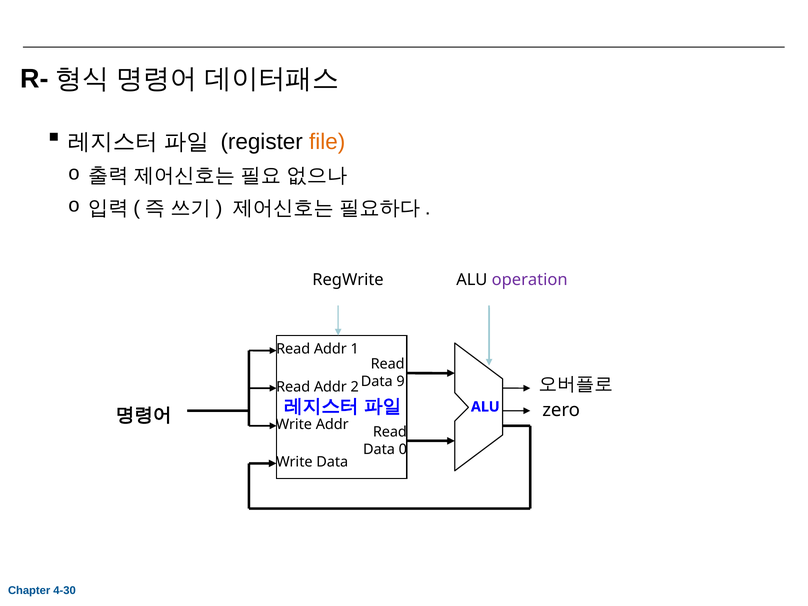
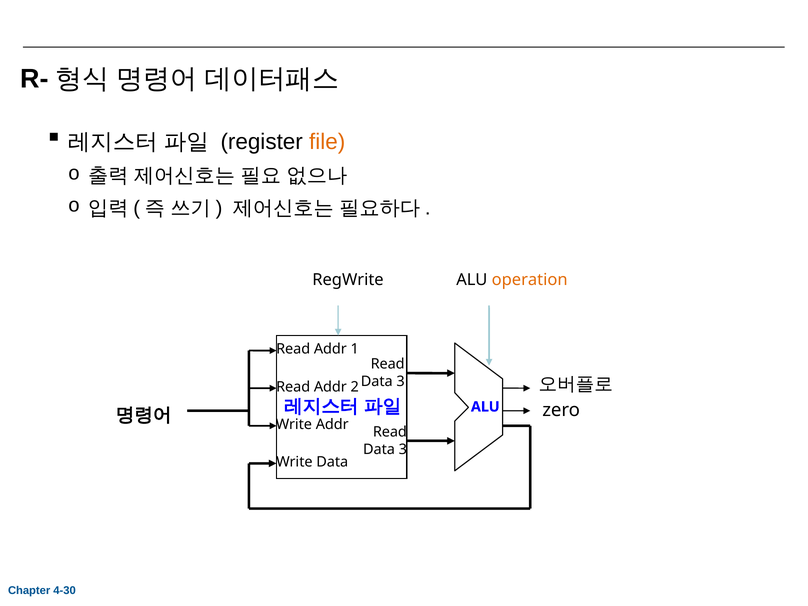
operation colour: purple -> orange (530, 280)
9: 9 -> 3 (401, 382)
0: 0 -> 3 (403, 449)
